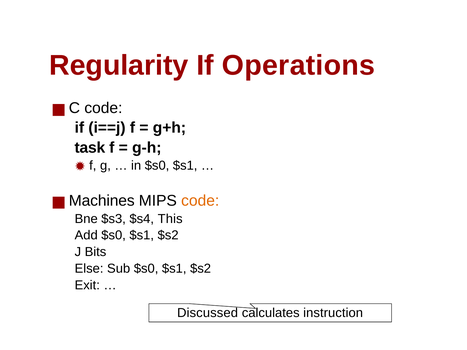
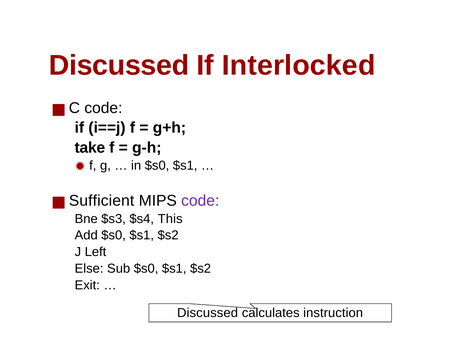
Regularity: Regularity -> Discussed (119, 65)
Operations: Operations -> Interlocked (299, 65)
task: task -> take (90, 148)
Machines: Machines -> Sufficient (102, 201)
code colour: orange -> purple (200, 201)
Bits: Bits -> Left (96, 252)
